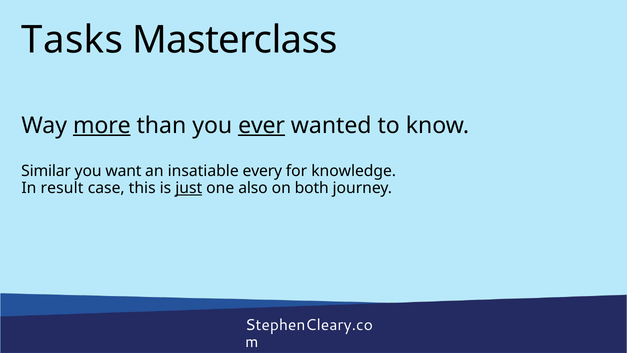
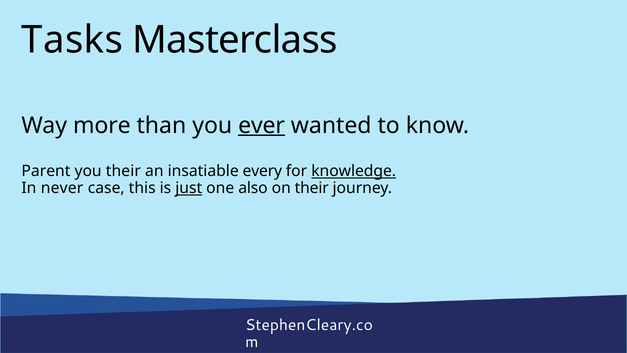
more underline: present -> none (102, 125)
Similar: Similar -> Parent (46, 171)
you want: want -> their (123, 171)
knowledge underline: none -> present (354, 171)
result: result -> never (62, 188)
on both: both -> their (312, 188)
